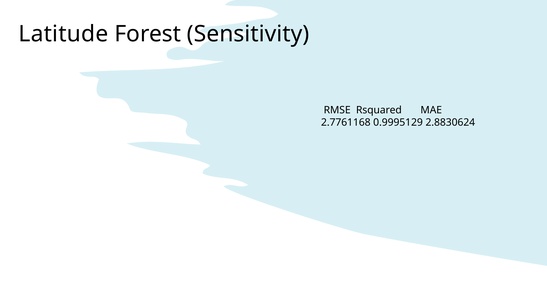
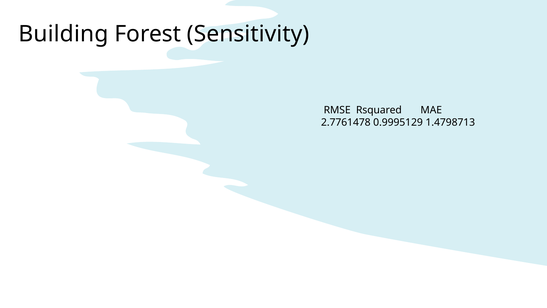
Latitude: Latitude -> Building (63, 34)
2.7761168: 2.7761168 -> 2.7761478 (346, 122)
2.8830624: 2.8830624 -> 1.4798713 (450, 122)
